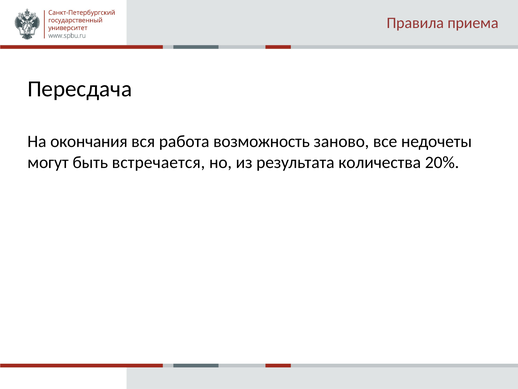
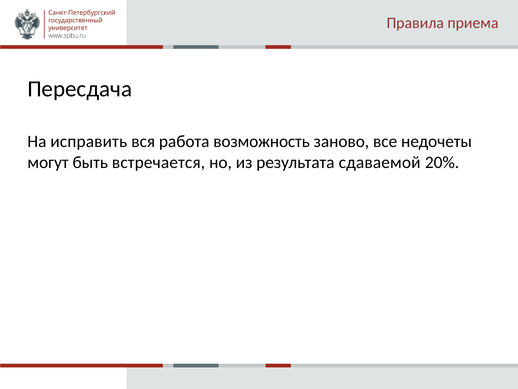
окончания: окончания -> исправить (89, 141)
количества: количества -> сдаваемой (380, 162)
